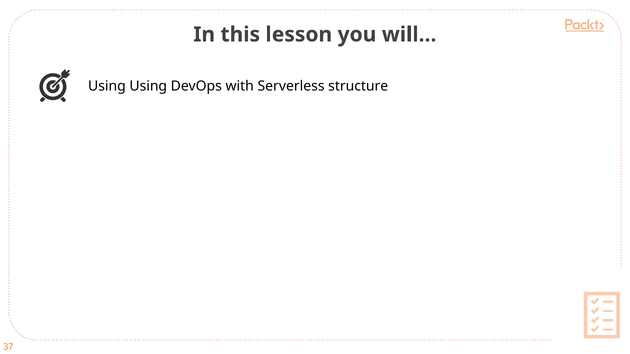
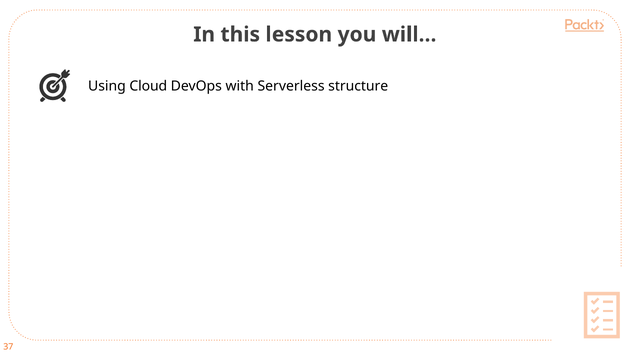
Using Using: Using -> Cloud (148, 86)
